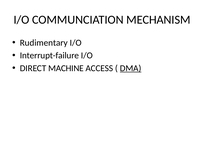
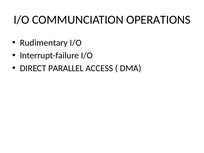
MECHANISM: MECHANISM -> OPERATIONS (158, 20)
MACHINE: MACHINE -> PARALLEL (66, 68)
DMA underline: present -> none (131, 68)
